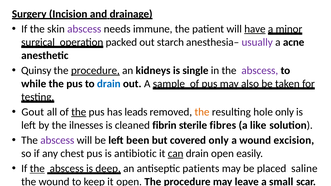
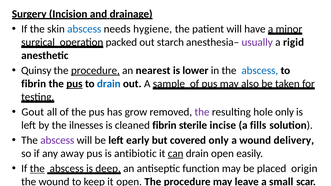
abscess colour: purple -> blue (84, 29)
immune: immune -> hygiene (153, 29)
have underline: present -> none (255, 29)
acne: acne -> rigid (294, 42)
kidneys: kidneys -> nearest (153, 71)
single: single -> lower (195, 71)
abscess colour: purple -> blue (260, 71)
while: while -> fibrin (34, 84)
pus underline: none -> present (74, 84)
the underline: present -> none (79, 112)
leads: leads -> grow (136, 112)
the colour: orange -> purple (202, 112)
fibres: fibres -> incise (223, 125)
like: like -> fills (258, 125)
been: been -> early (138, 140)
excision: excision -> delivery (294, 140)
chest: chest -> away (72, 154)
patients: patients -> function (201, 169)
saline: saline -> origin (304, 169)
